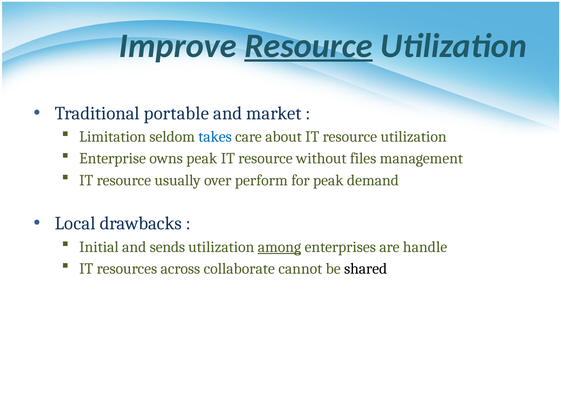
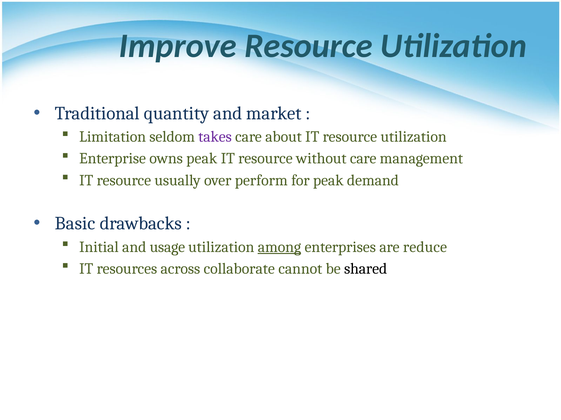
Resource underline: present -> none (309, 46)
portable: portable -> quantity (177, 114)
takes colour: blue -> purple (215, 137)
without files: files -> care (363, 159)
Local: Local -> Basic (75, 224)
sends: sends -> usage (167, 247)
handle: handle -> reduce (425, 247)
